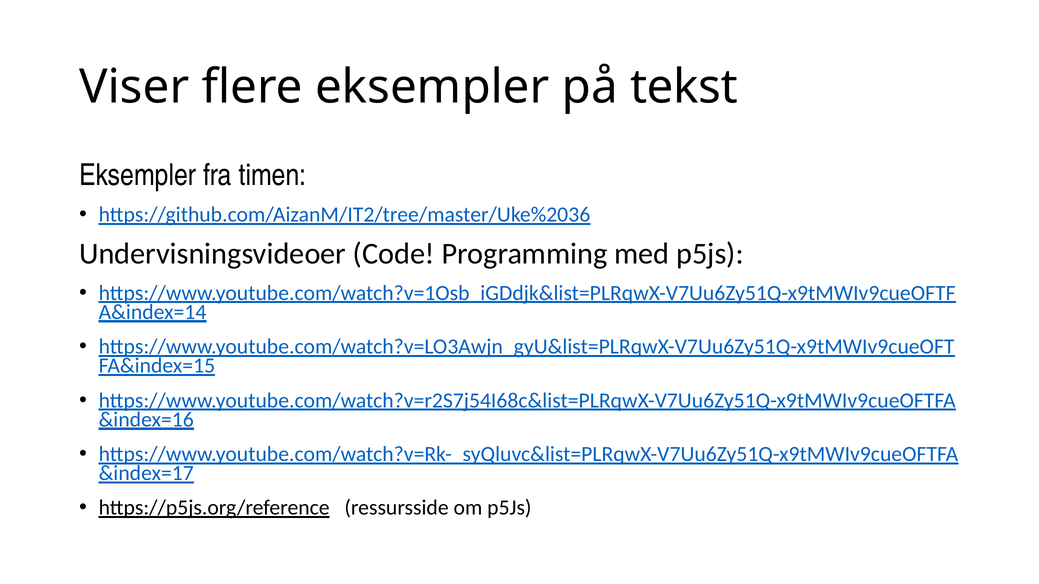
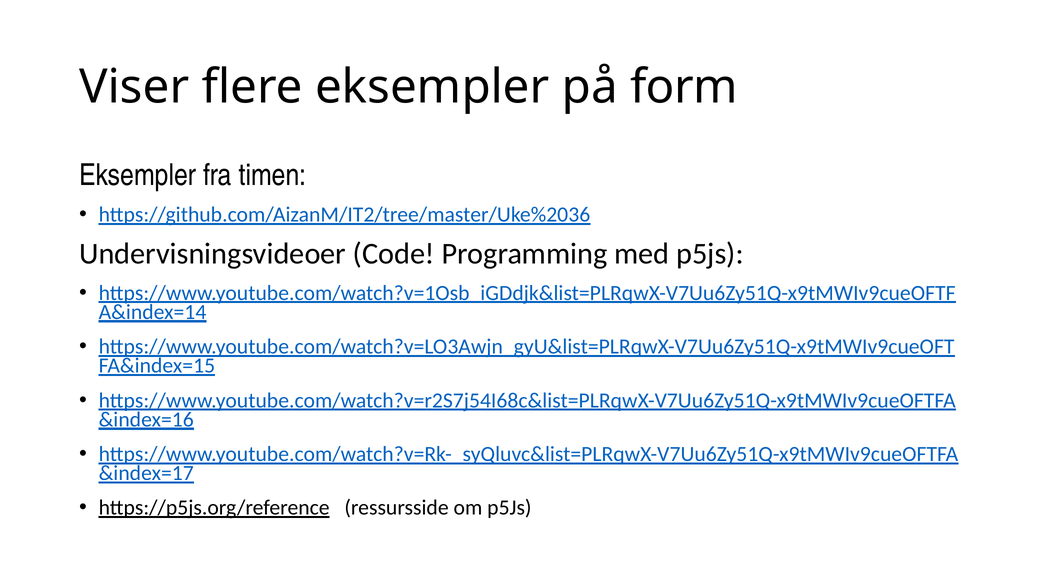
tekst: tekst -> form (684, 87)
